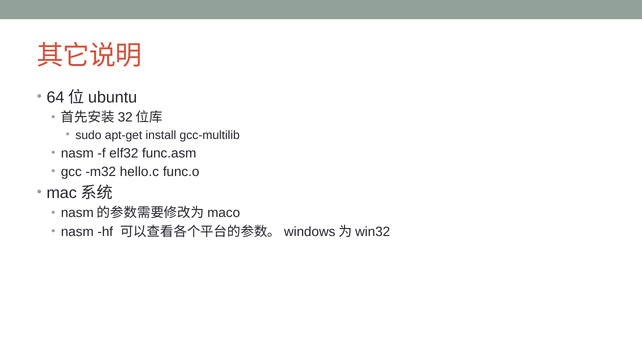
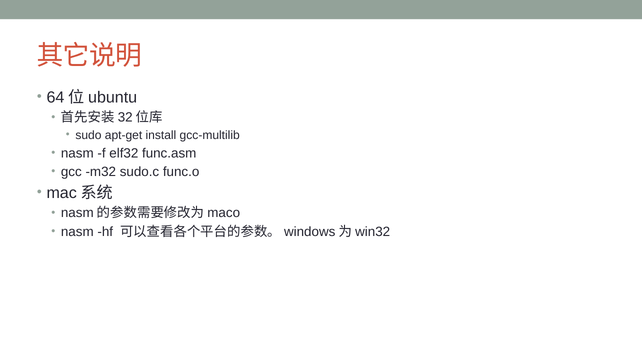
hello.c: hello.c -> sudo.c (139, 172)
